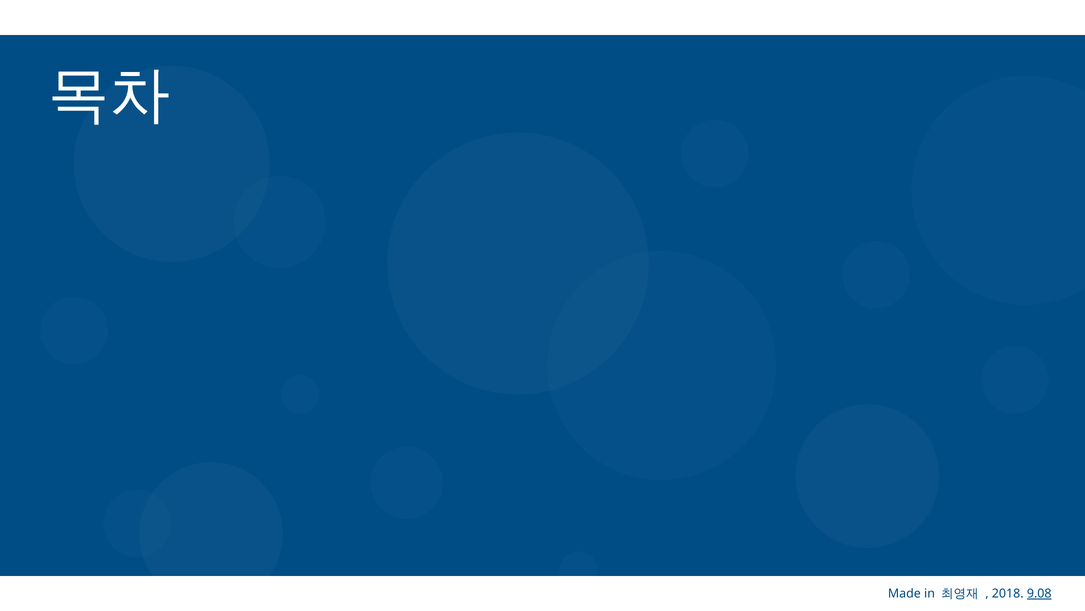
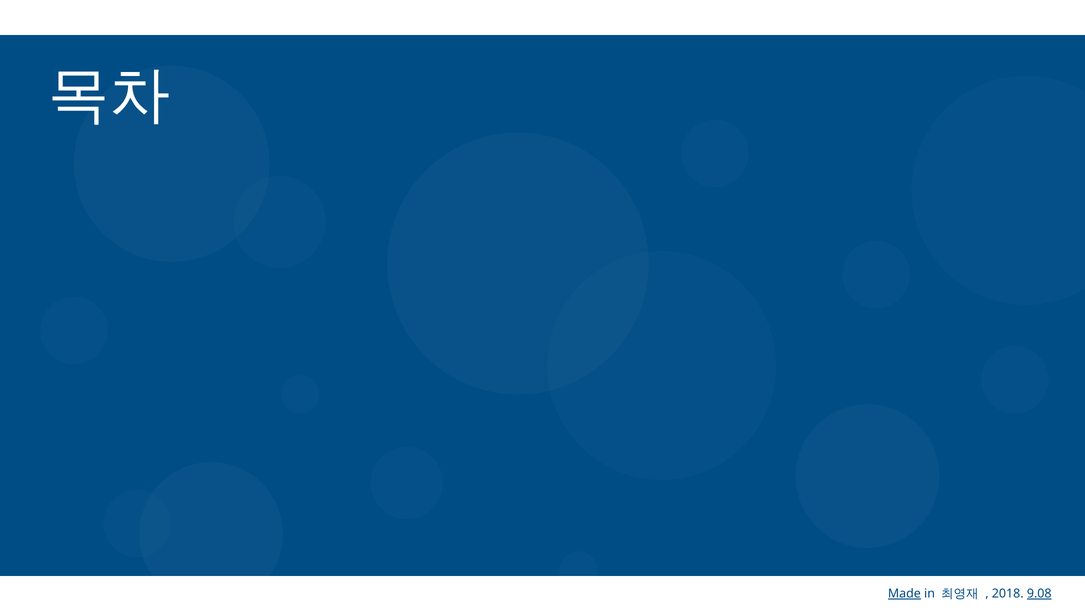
Made underline: none -> present (904, 593)
